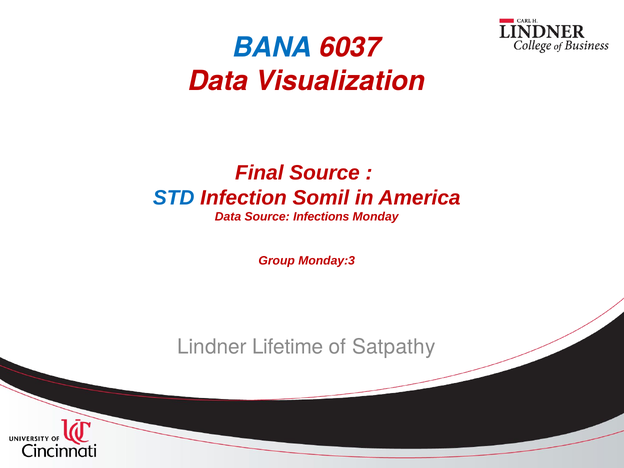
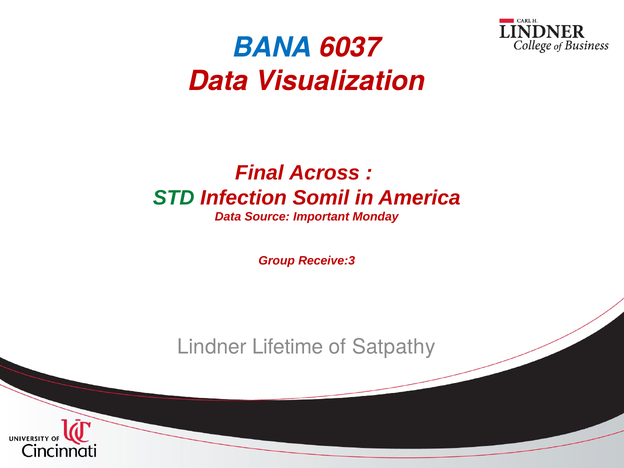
Final Source: Source -> Across (325, 173)
STD colour: blue -> green (174, 198)
Infections: Infections -> Important (321, 217)
Monday:3: Monday:3 -> Receive:3 (327, 261)
